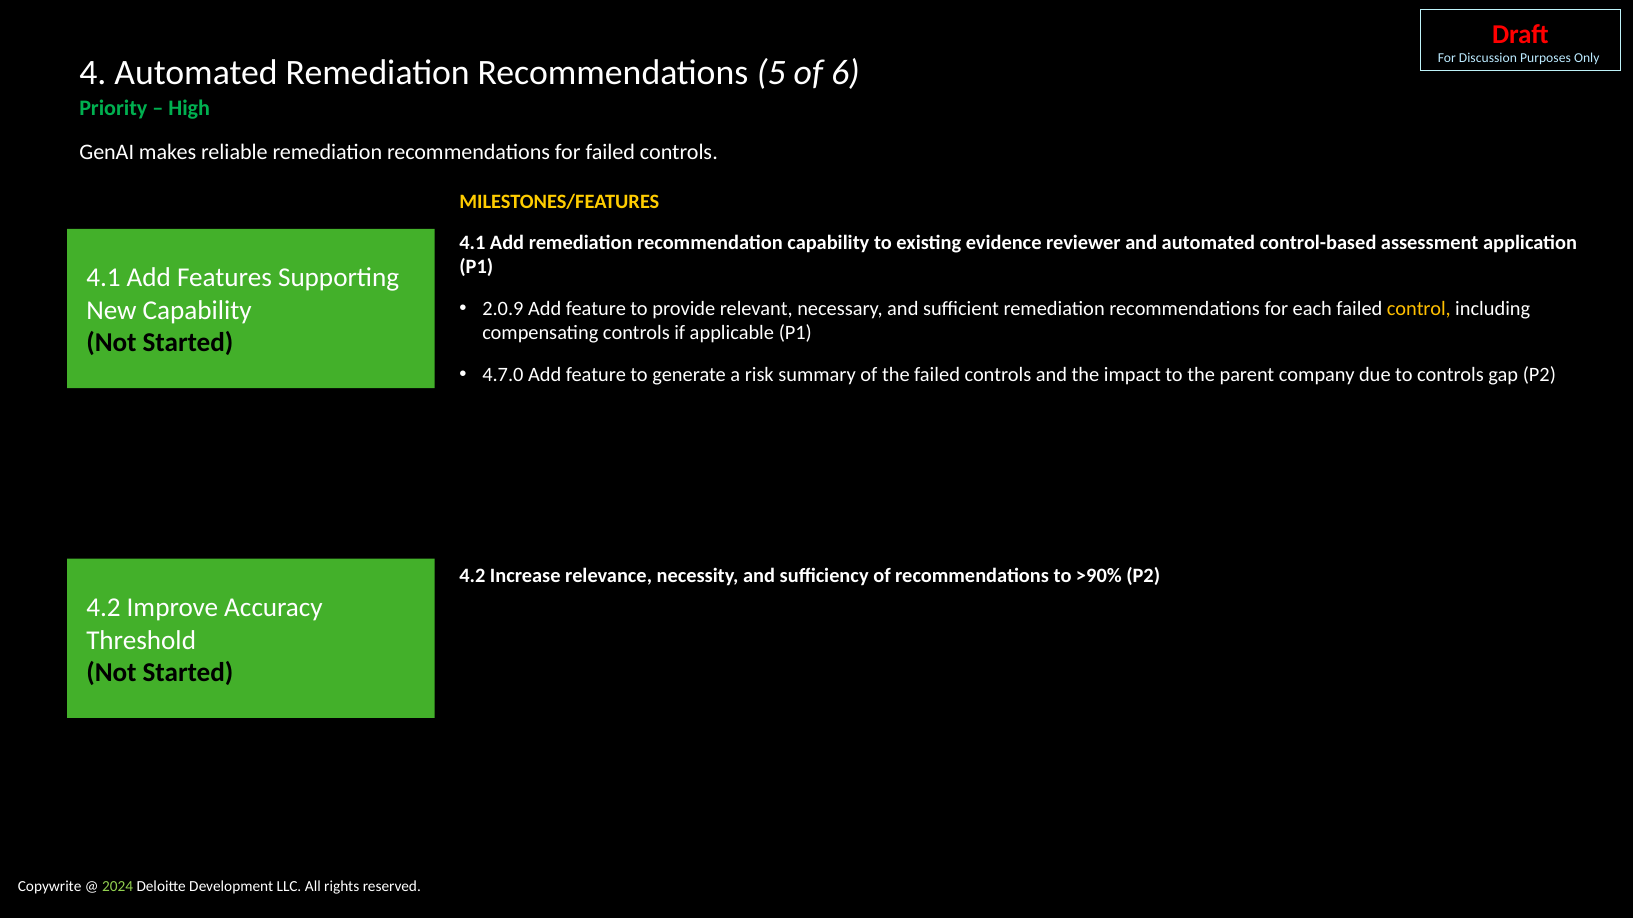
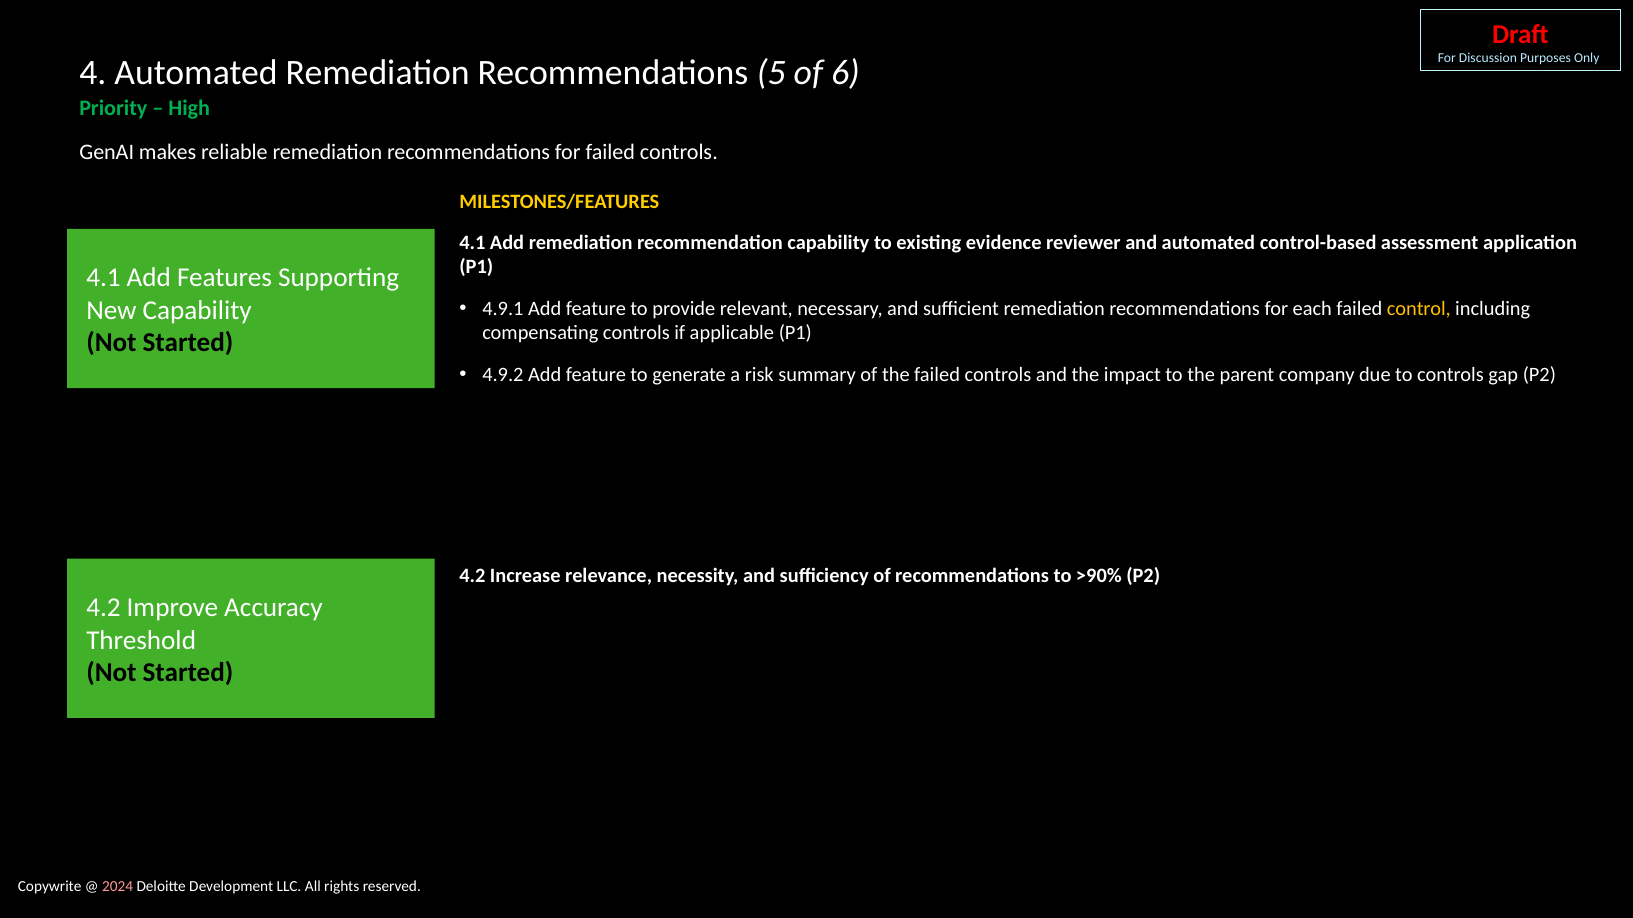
2.0.9: 2.0.9 -> 4.9.1 (503, 309)
4.7.0: 4.7.0 -> 4.9.2 (503, 375)
2024 colour: light green -> pink (118, 887)
